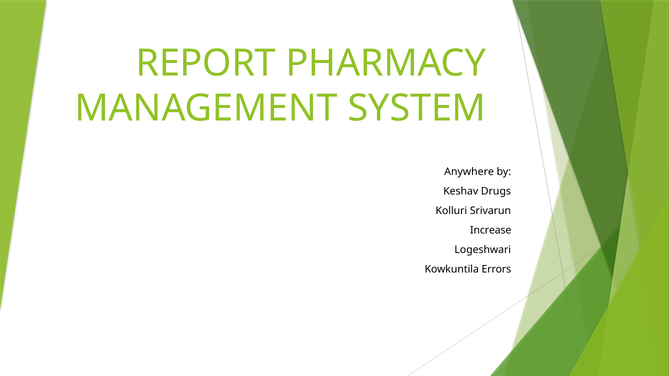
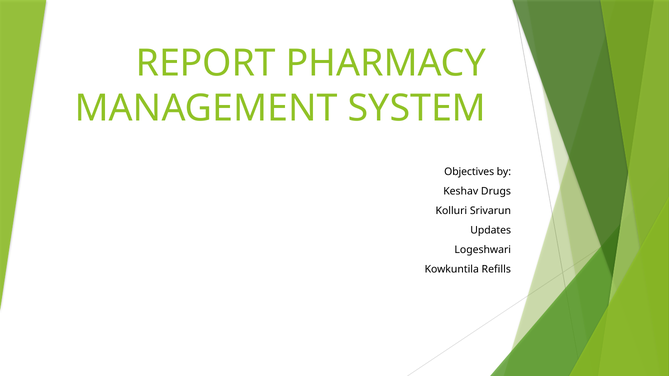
Anywhere: Anywhere -> Objectives (469, 172)
Increase: Increase -> Updates (491, 230)
Errors: Errors -> Refills (496, 269)
